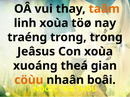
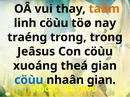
linh xoùa: xoùa -> cöùu (54, 23)
Con xoùa: xoùa -> cöùu (98, 52)
cöùu colour: orange -> blue (29, 80)
nhaân boâi: boâi -> gian (101, 80)
